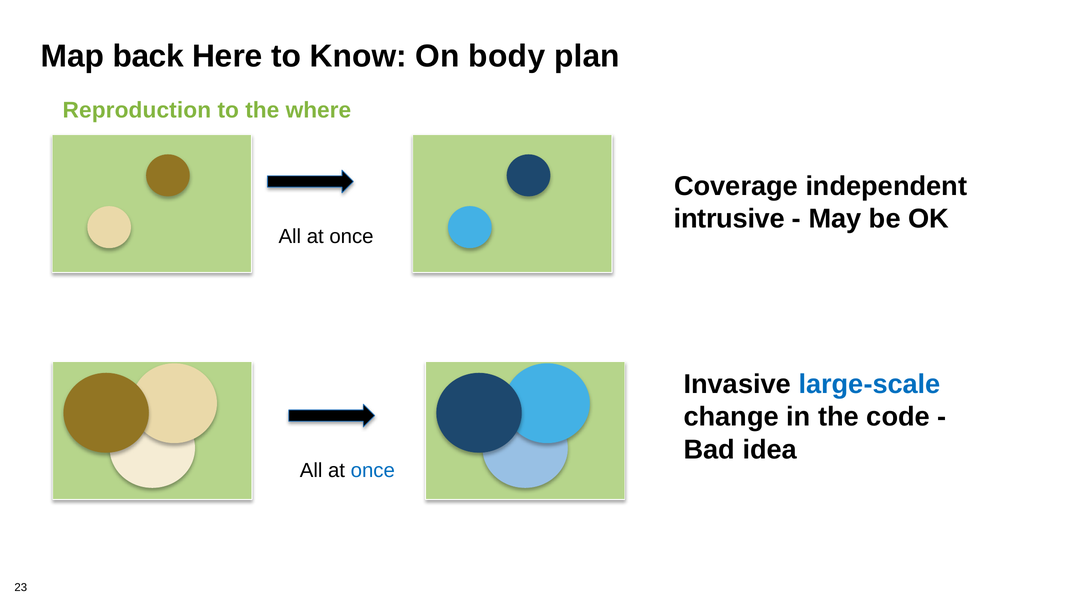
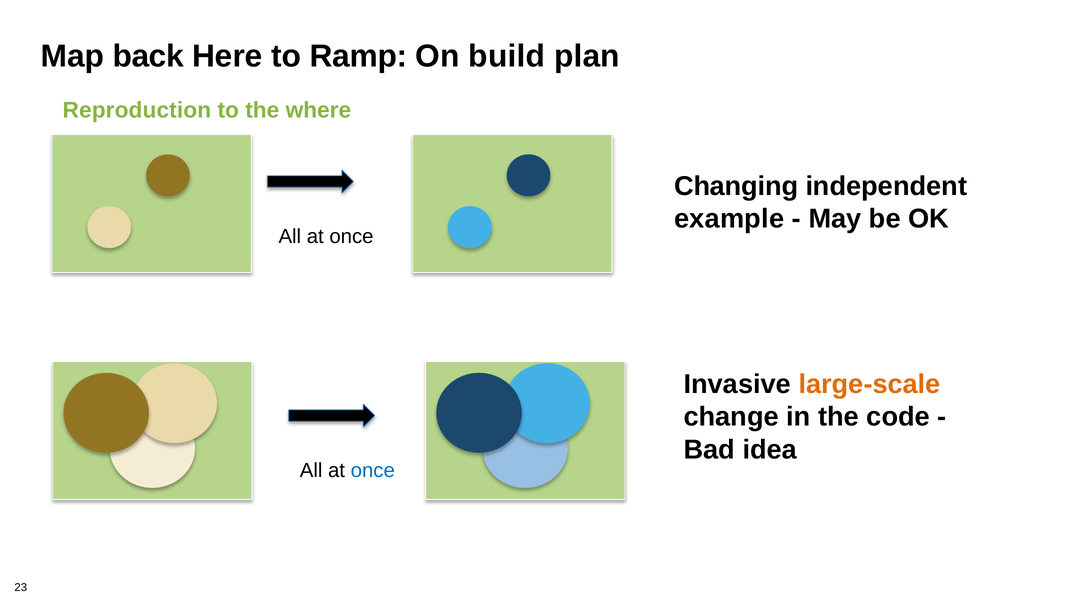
Know: Know -> Ramp (358, 56)
body: body -> build (507, 56)
Coverage: Coverage -> Changing (736, 186)
intrusive: intrusive -> example (729, 219)
large-scale colour: blue -> orange (870, 384)
